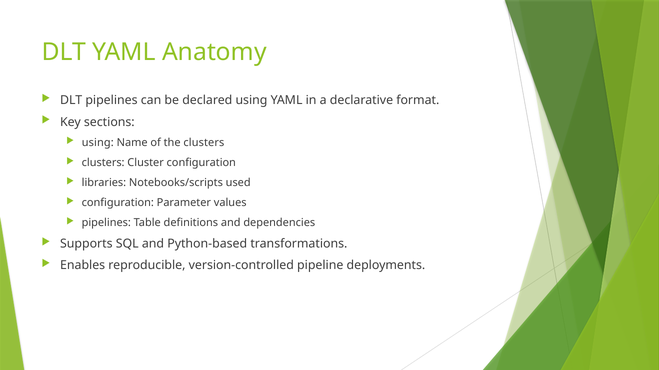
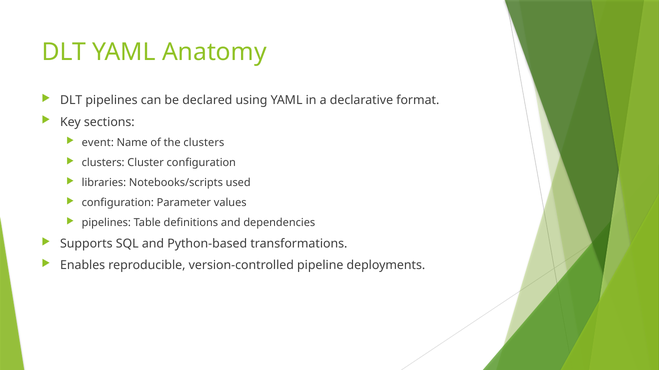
using: using -> event (98, 143)
